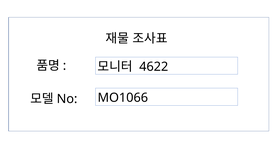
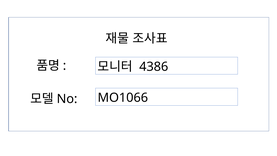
4622: 4622 -> 4386 (154, 67)
